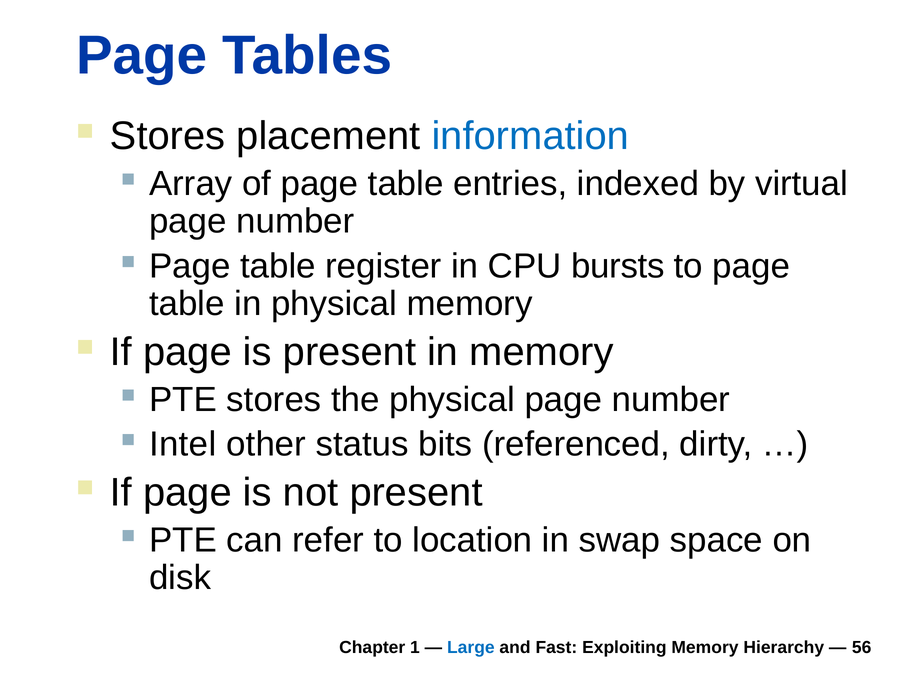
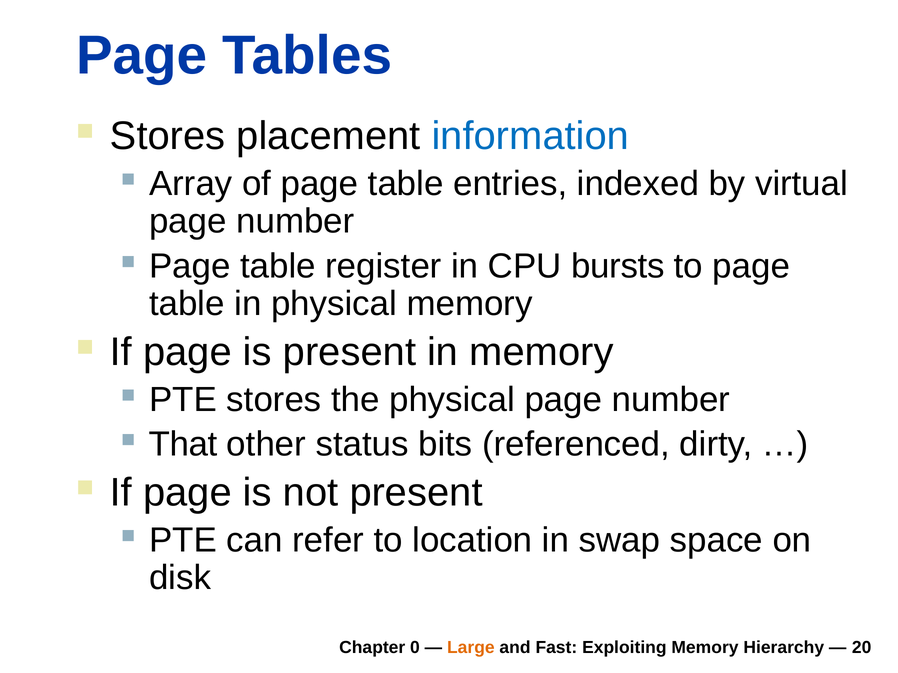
Intel: Intel -> That (183, 445)
1: 1 -> 0 (415, 648)
Large colour: blue -> orange (471, 648)
56: 56 -> 20 (862, 648)
